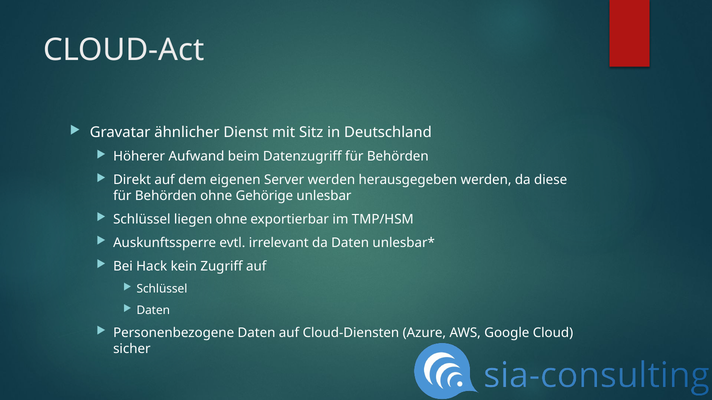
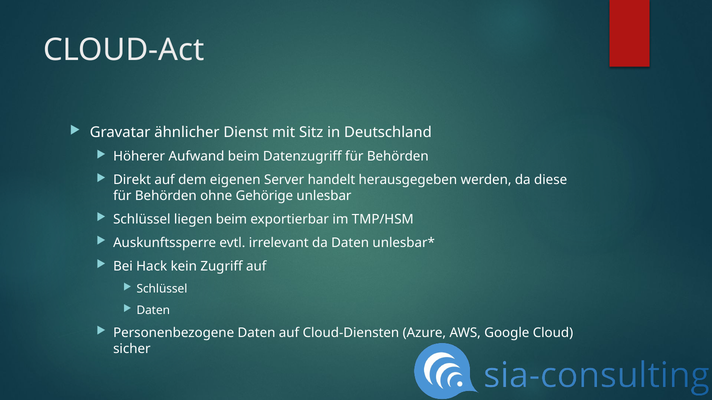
Server werden: werden -> handelt (331, 180)
liegen ohne: ohne -> beim (231, 220)
